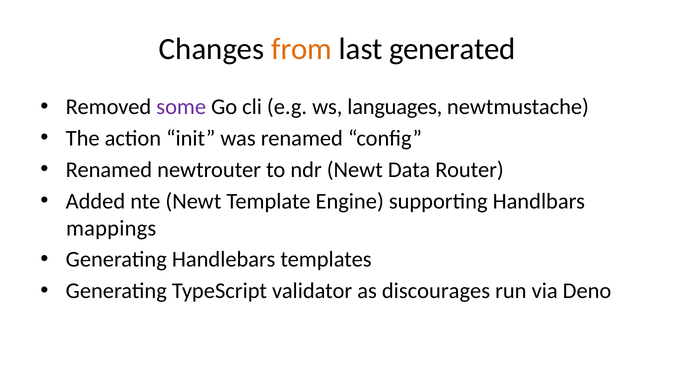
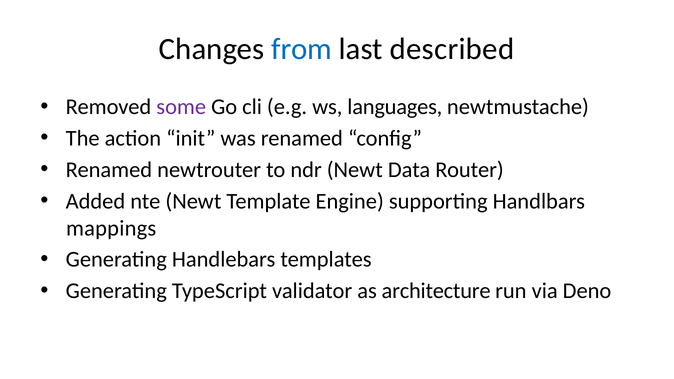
from colour: orange -> blue (302, 49)
generated: generated -> described (452, 49)
discourages: discourages -> architecture (436, 291)
